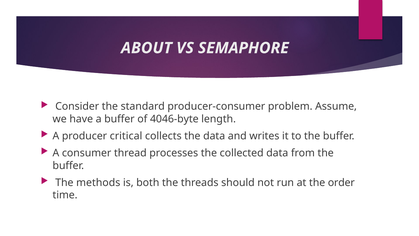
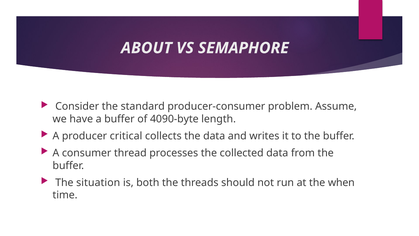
4046-byte: 4046-byte -> 4090-byte (174, 119)
methods: methods -> situation (98, 182)
order: order -> when (341, 182)
